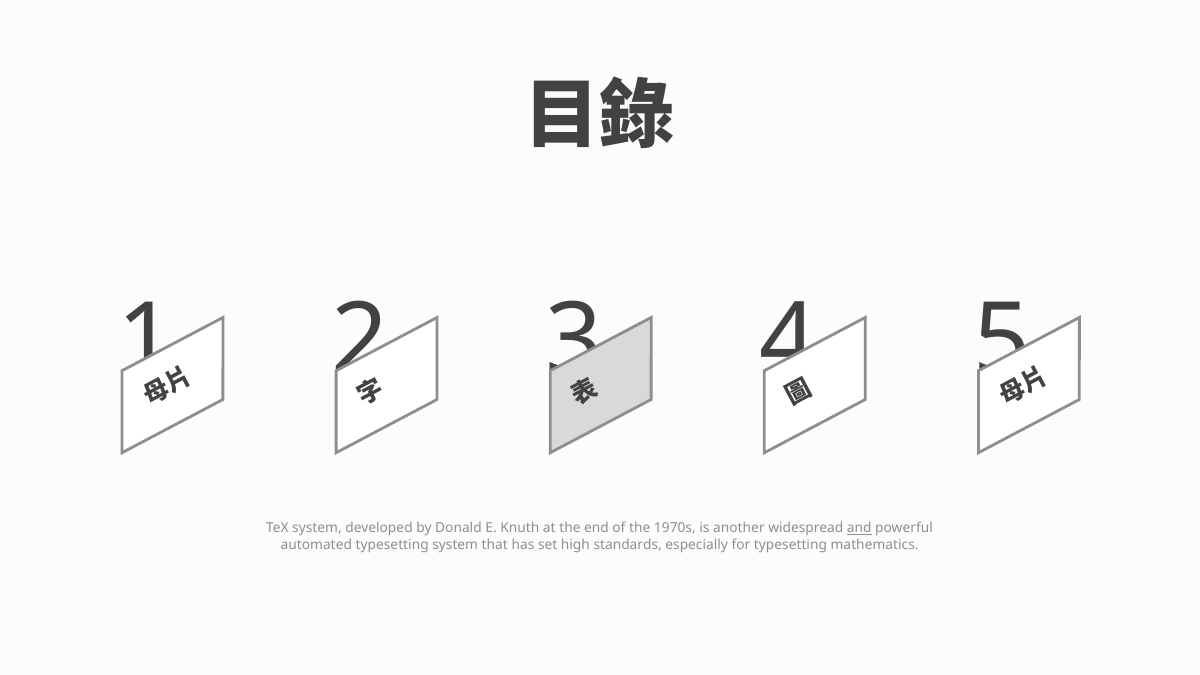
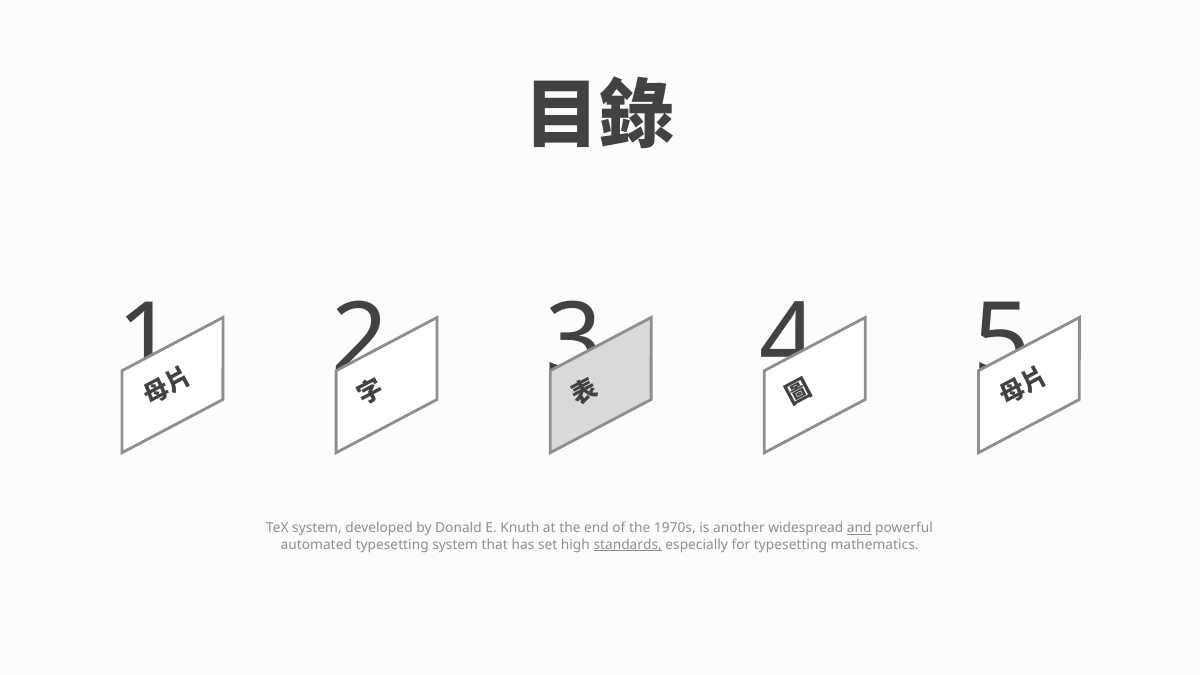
standards underline: none -> present (628, 545)
